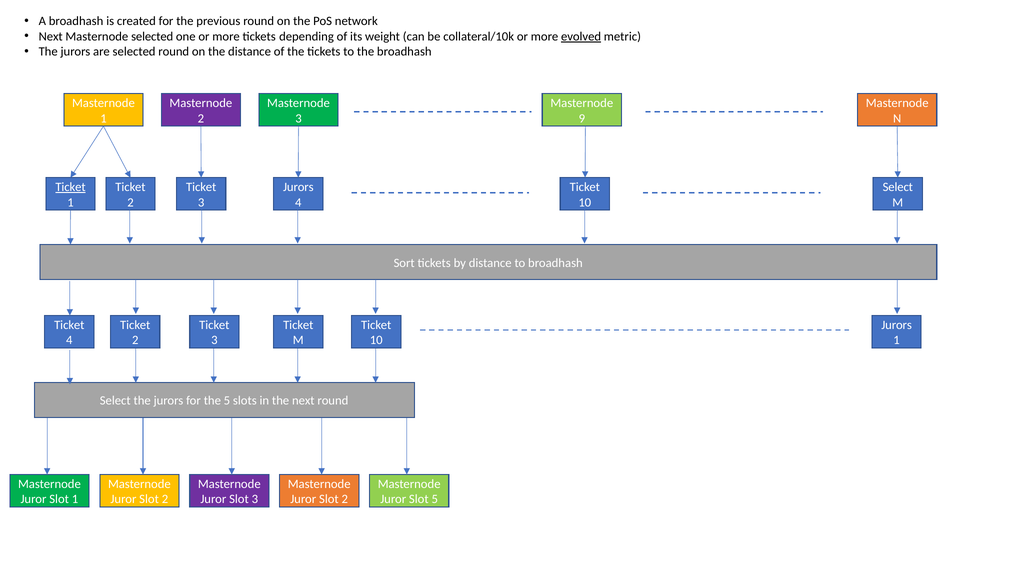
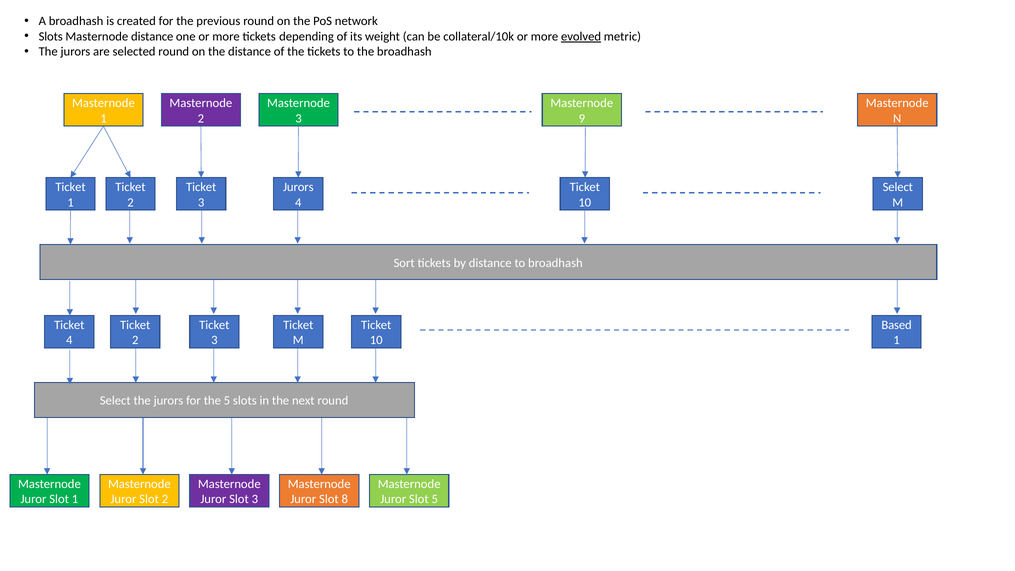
Next: Next -> Slots (51, 36)
Masternode selected: selected -> distance (152, 36)
Ticket underline: present -> none (71, 187)
Jurors: Jurors -> Based (897, 325)
2: 2 -> 8 (345, 499)
